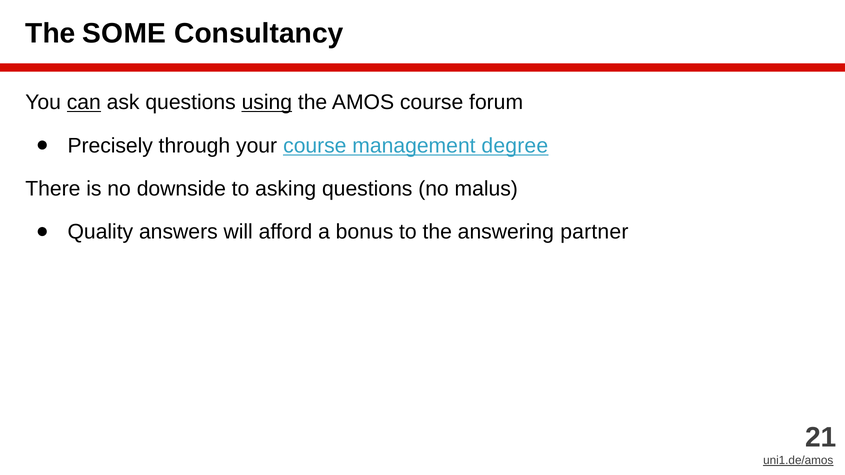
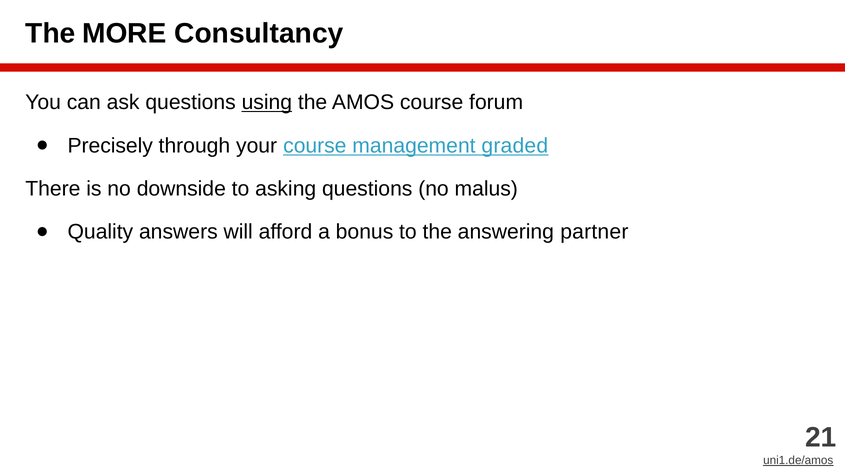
SOME: SOME -> MORE (124, 34)
can underline: present -> none (84, 102)
degree: degree -> graded (515, 146)
